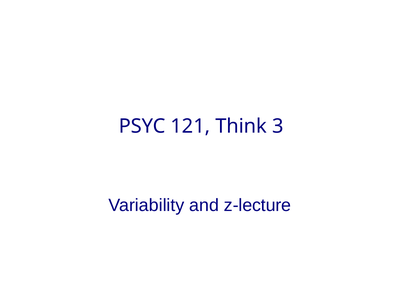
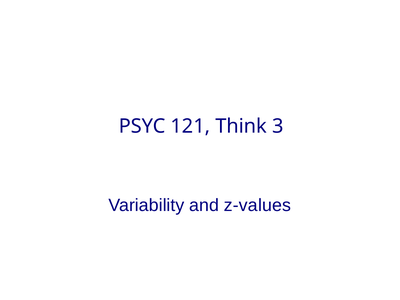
z-lecture: z-lecture -> z-values (257, 205)
